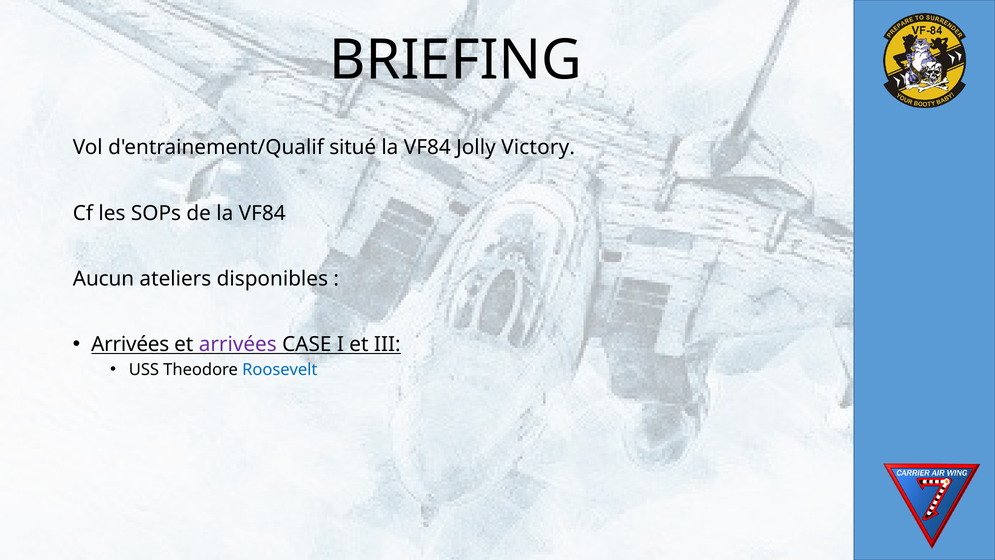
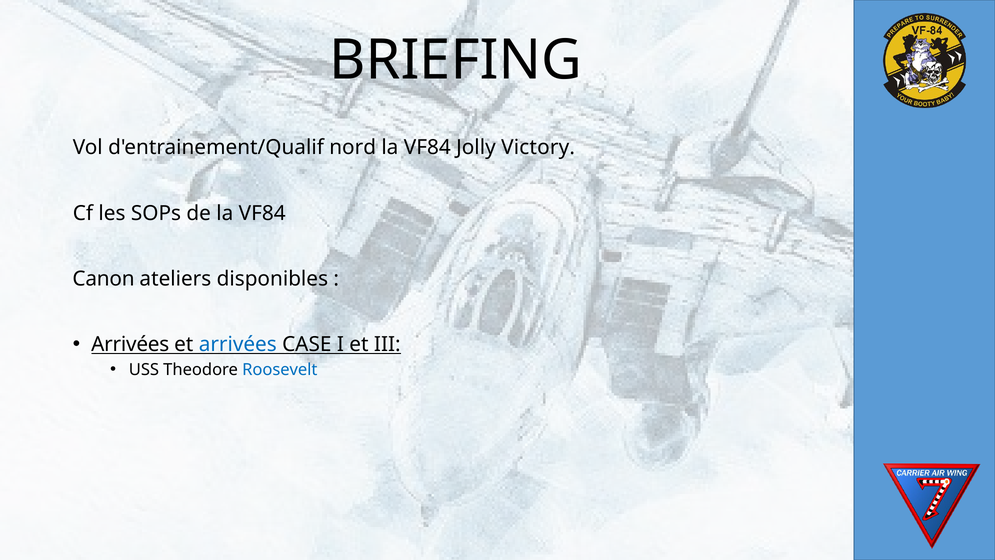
situé: situé -> nord (353, 148)
Aucun: Aucun -> Canon (104, 279)
arrivées colour: purple -> blue (238, 344)
